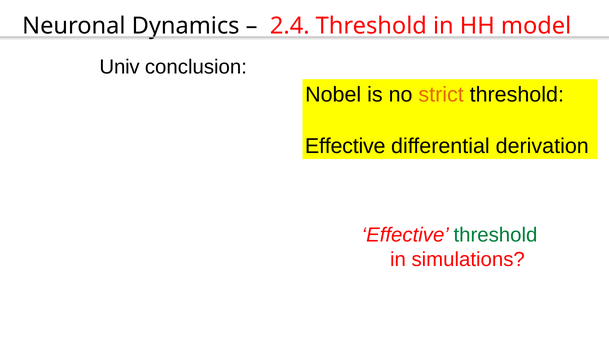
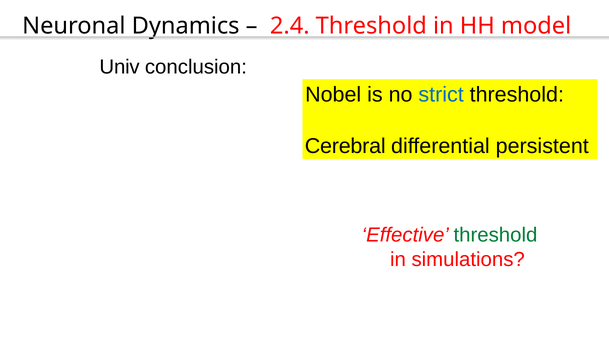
strict colour: orange -> blue (441, 95)
Effective: Effective -> Cerebral (345, 147)
derivation: derivation -> persistent (542, 147)
